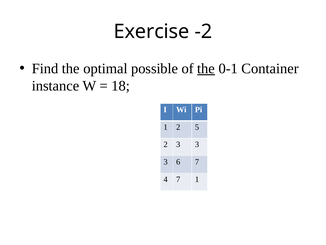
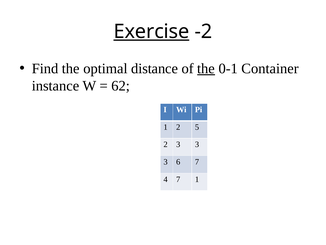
Exercise underline: none -> present (152, 32)
possible: possible -> distance (155, 68)
18: 18 -> 62 (121, 86)
